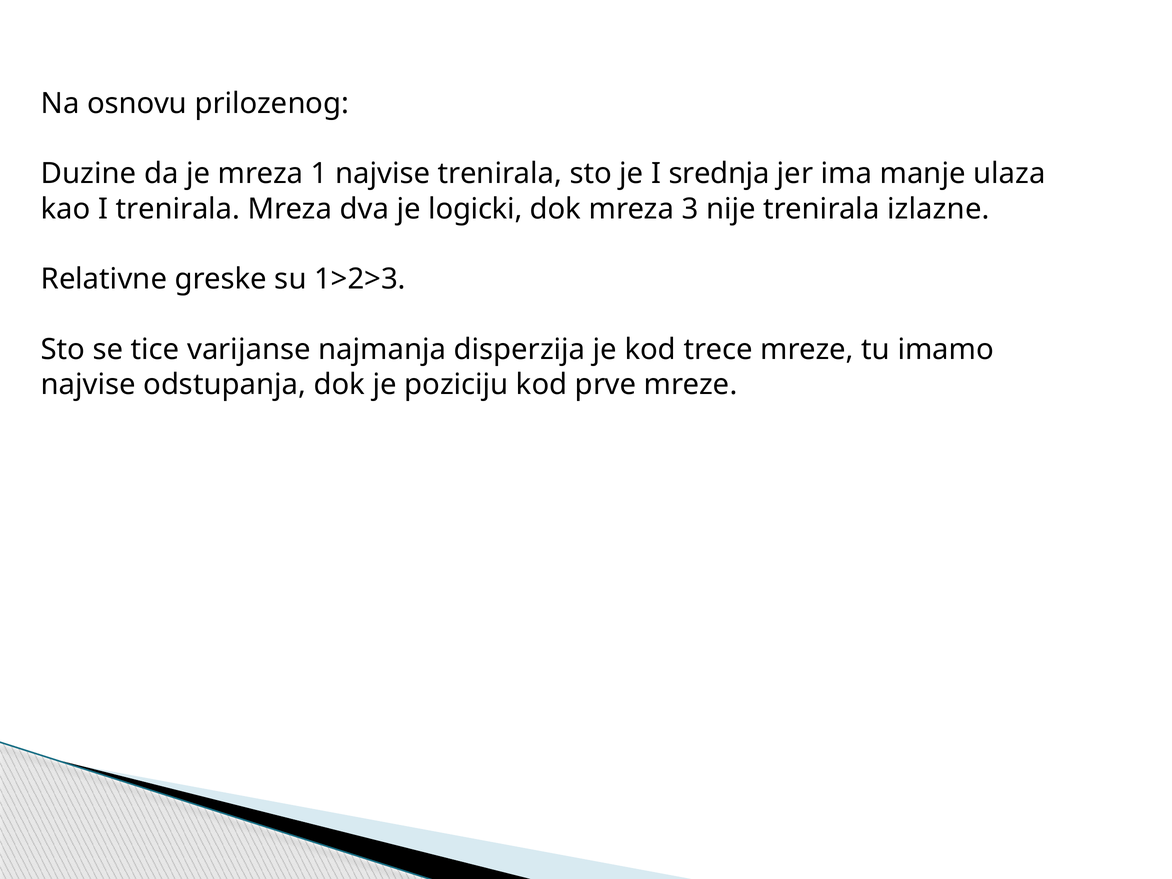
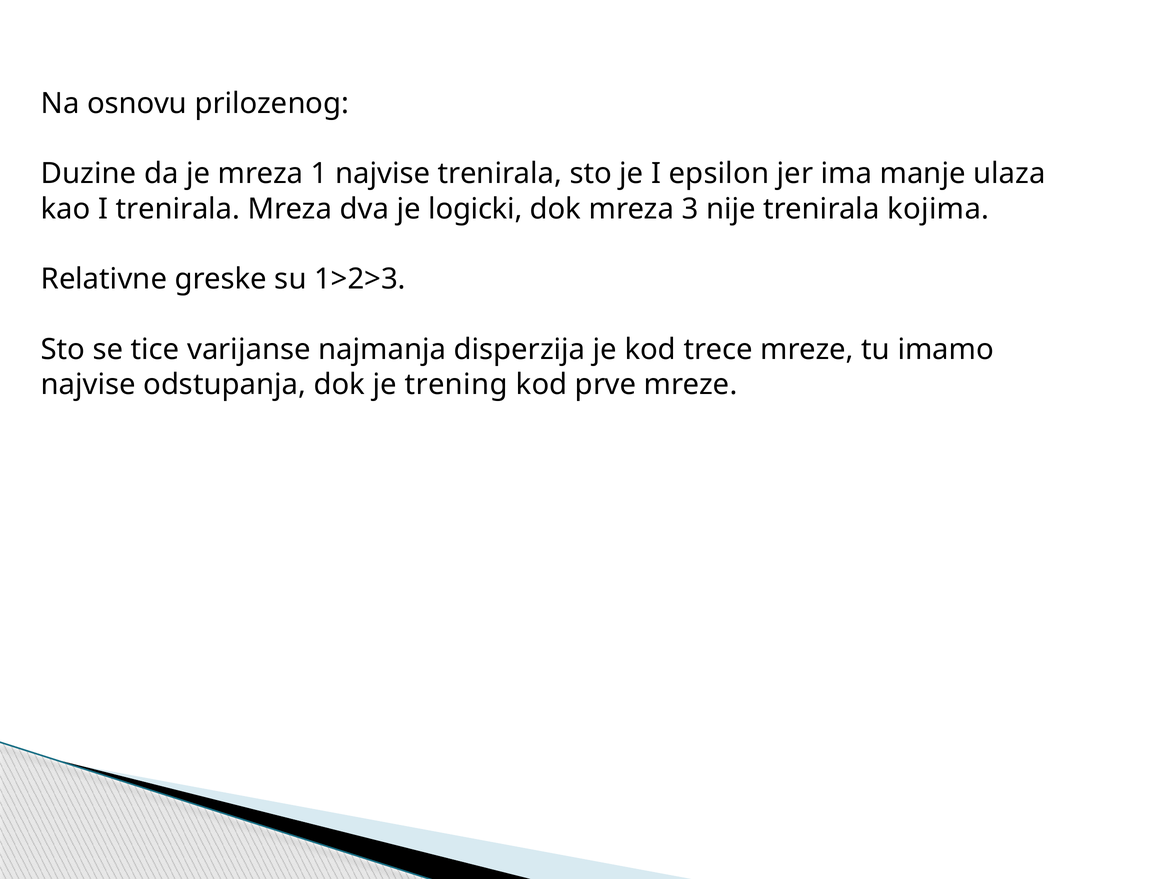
srednja: srednja -> epsilon (719, 174)
izlazne: izlazne -> kojima (938, 209)
poziciju: poziciju -> trening (456, 385)
